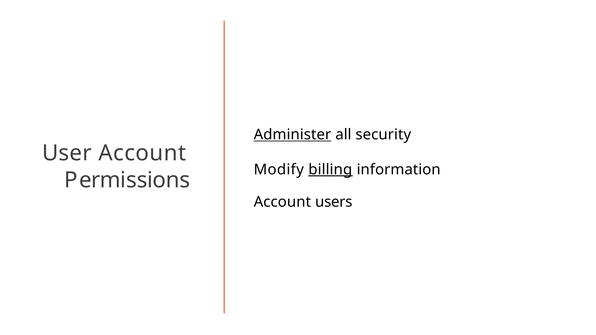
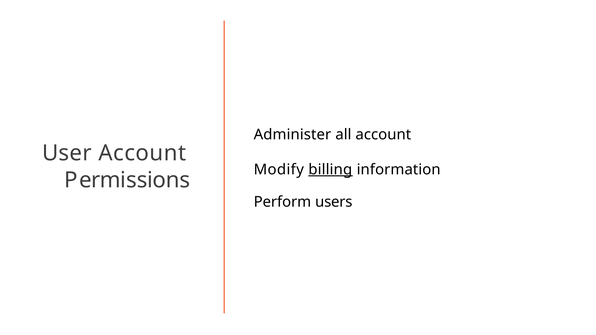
Administer underline: present -> none (292, 135)
all security: security -> account (383, 135)
Account: Account -> Perform (282, 202)
